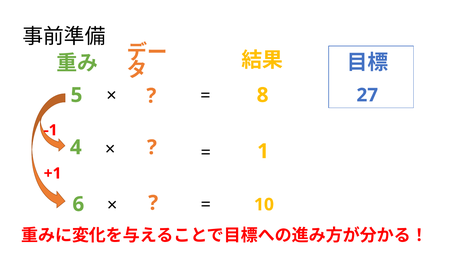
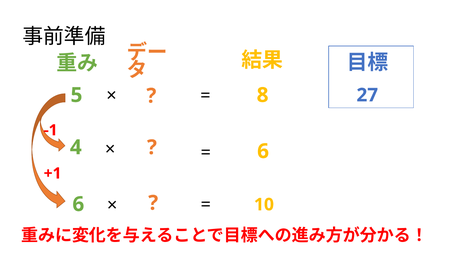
1: 1 -> 6 (263, 151)
